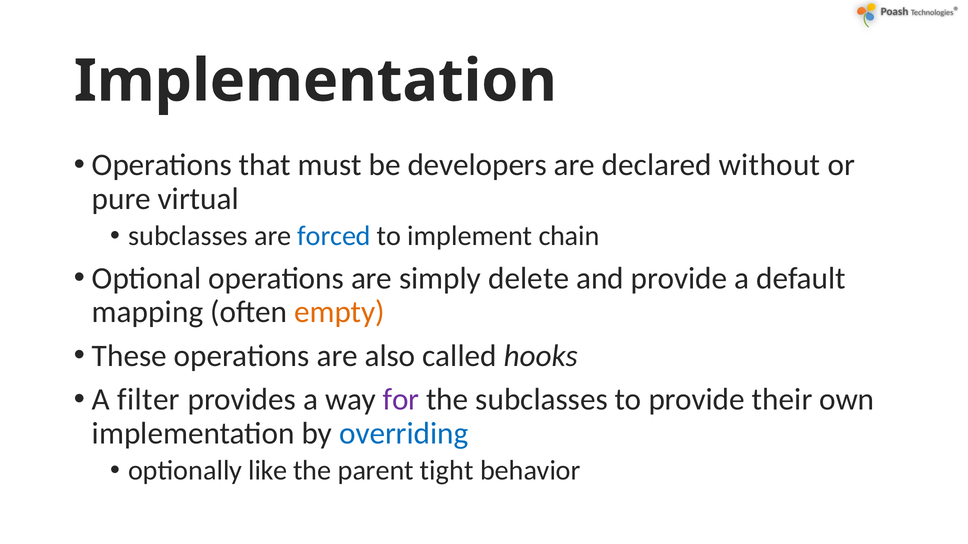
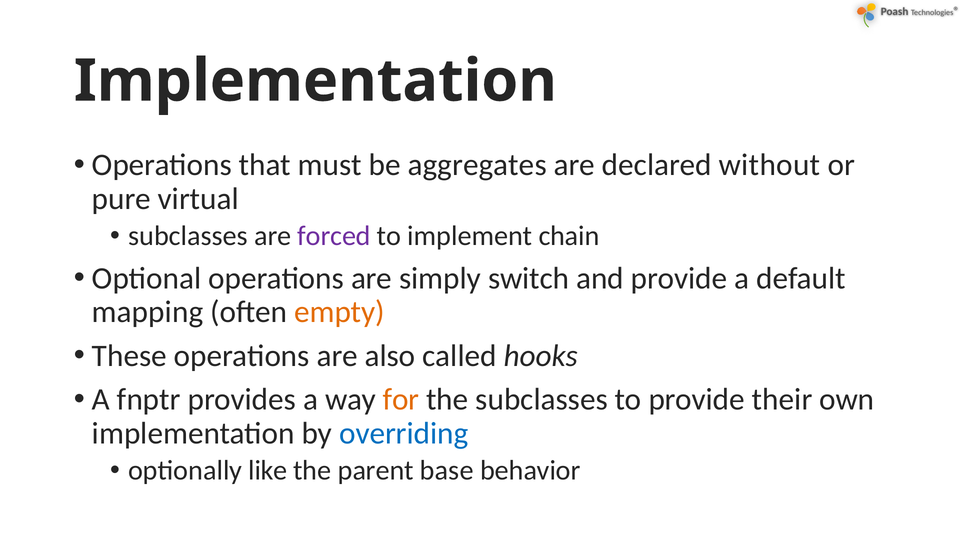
developers: developers -> aggregates (477, 165)
forced colour: blue -> purple (334, 236)
delete: delete -> switch (529, 278)
filter: filter -> fnptr (149, 400)
for colour: purple -> orange (401, 400)
tight: tight -> base (447, 471)
